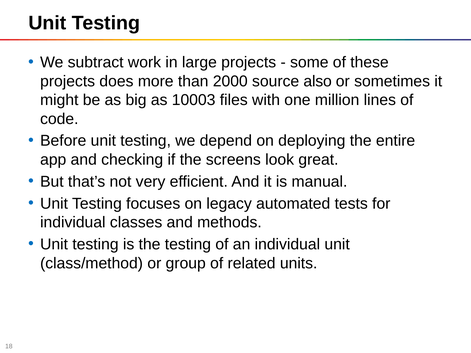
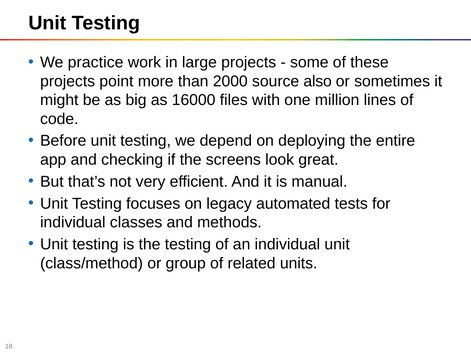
subtract: subtract -> practice (96, 62)
does: does -> point (116, 81)
10003: 10003 -> 16000 (194, 100)
